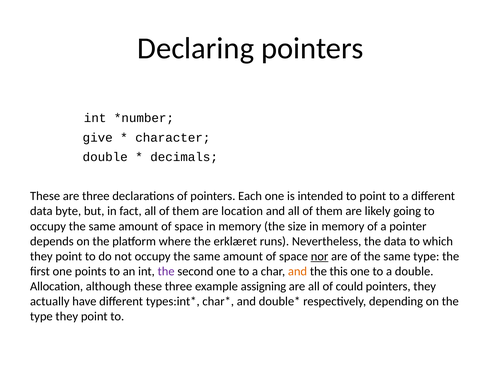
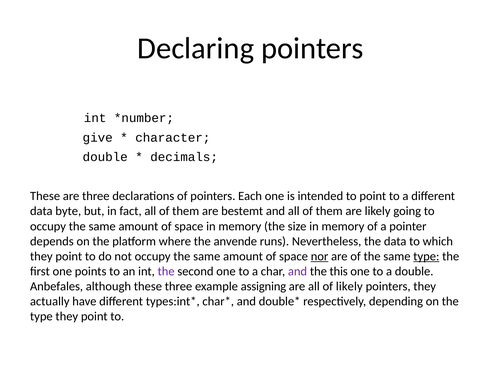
location: location -> bestemt (242, 211)
erklæret: erklæret -> anvende (235, 241)
type underline: none -> present (426, 256)
and colour: orange -> purple (298, 271)
Allocation: Allocation -> Anbefales (57, 286)
of could: could -> likely (349, 286)
